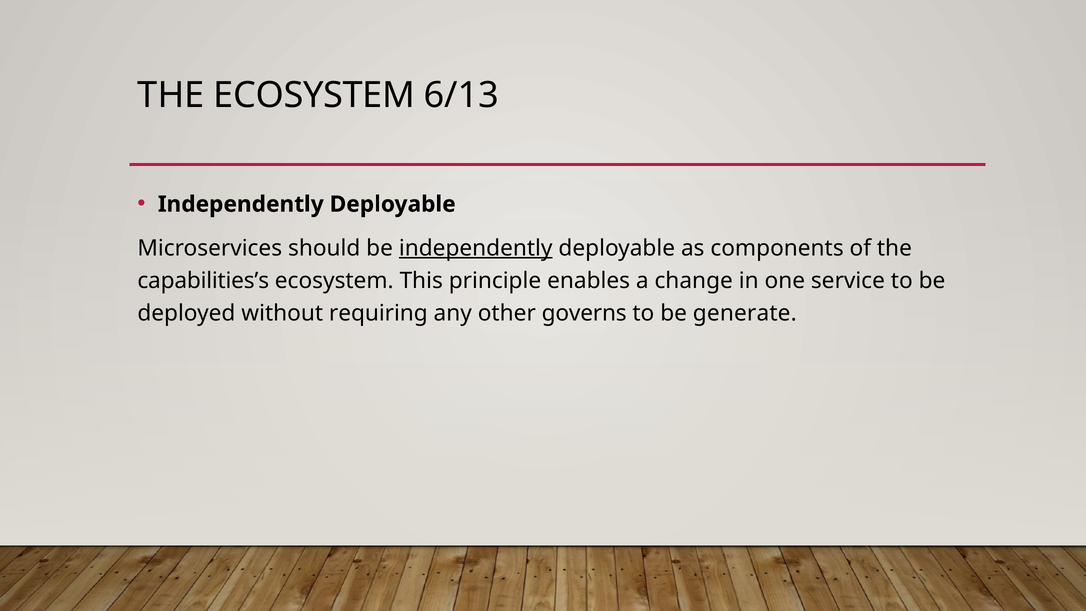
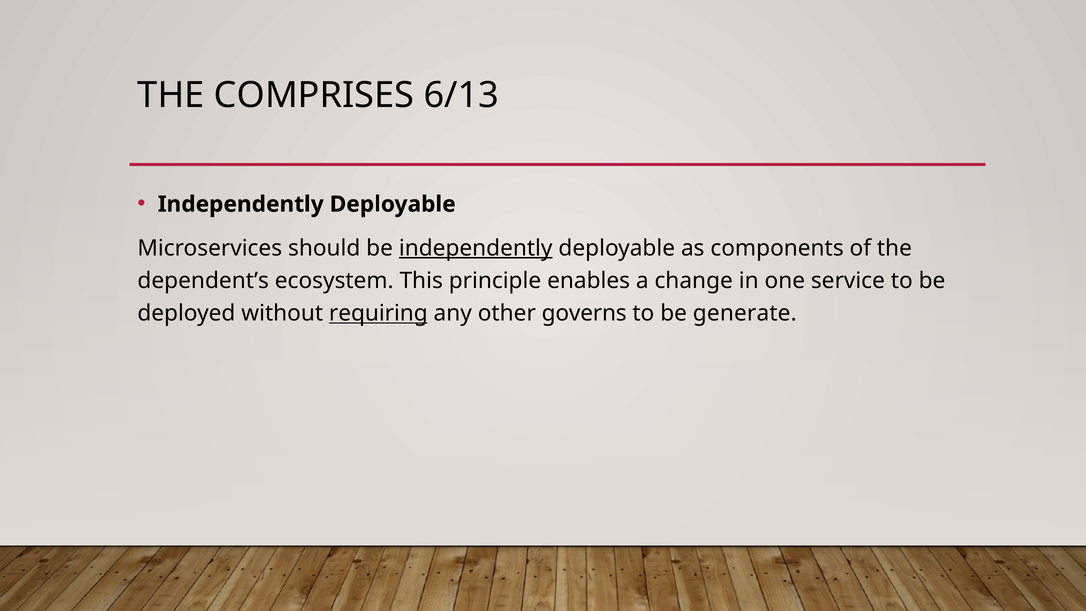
THE ECOSYSTEM: ECOSYSTEM -> COMPRISES (314, 95)
capabilities’s: capabilities’s -> dependent’s (203, 281)
requiring underline: none -> present (378, 313)
